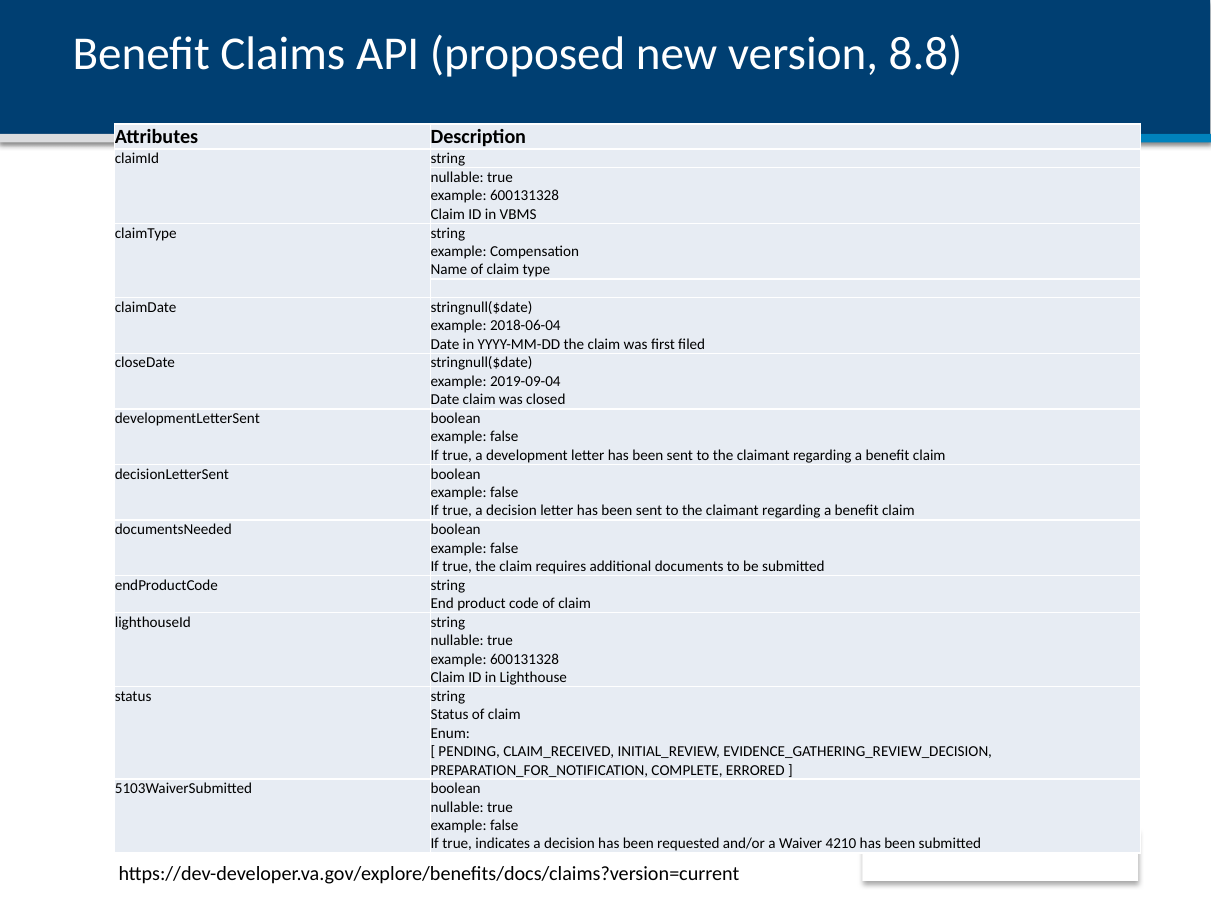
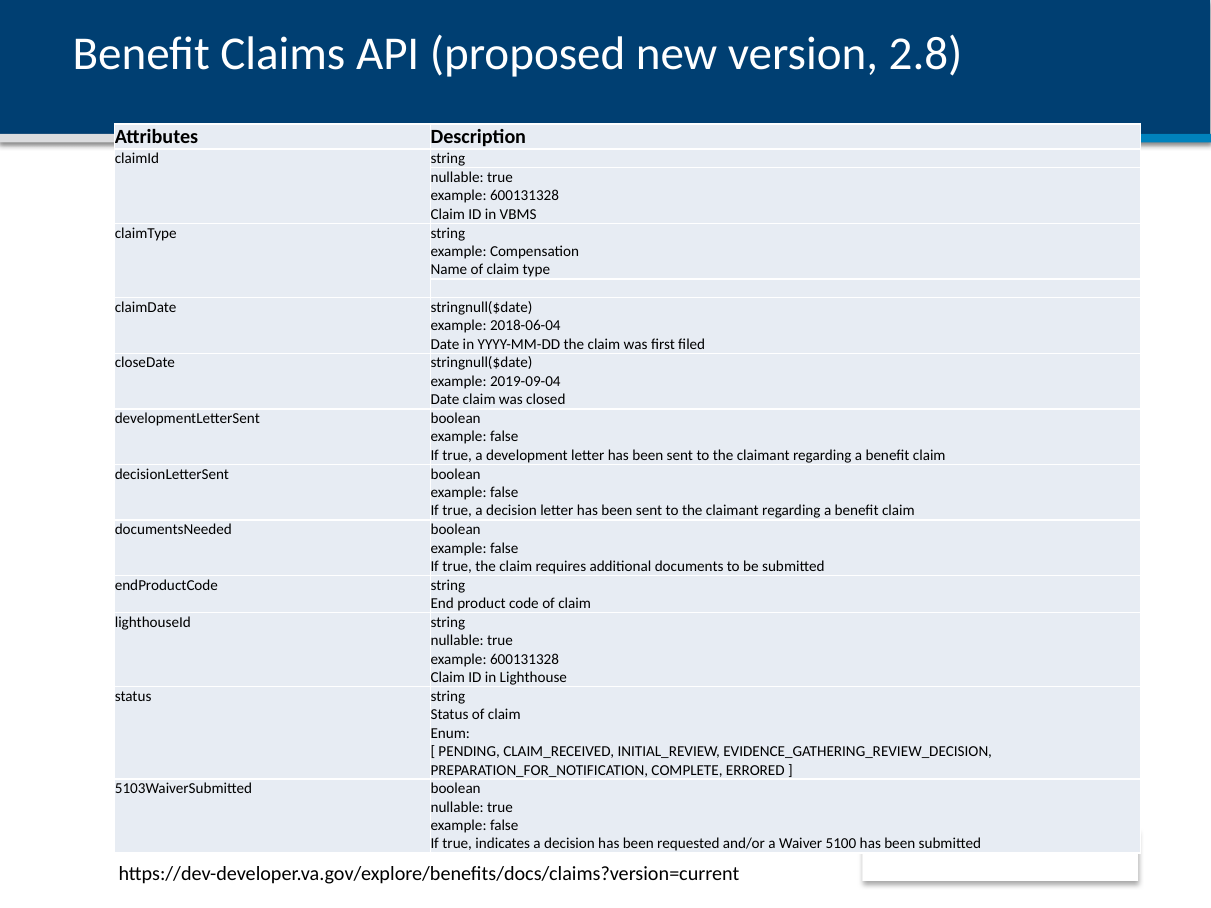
8.8: 8.8 -> 2.8 (926, 54)
4210: 4210 -> 5100 (841, 844)
